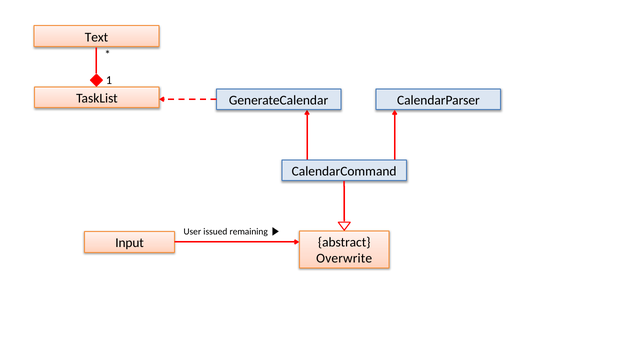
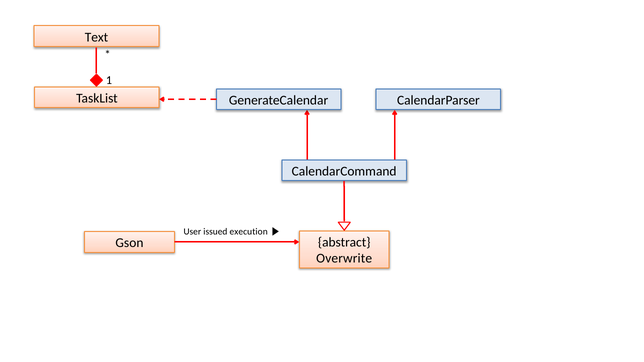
remaining: remaining -> execution (249, 232)
Input: Input -> Gson (129, 243)
